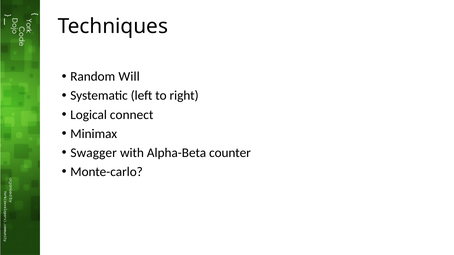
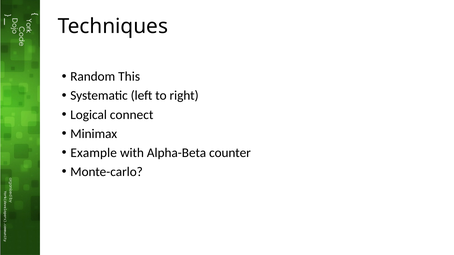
Will: Will -> This (129, 77)
Swagger: Swagger -> Example (94, 153)
